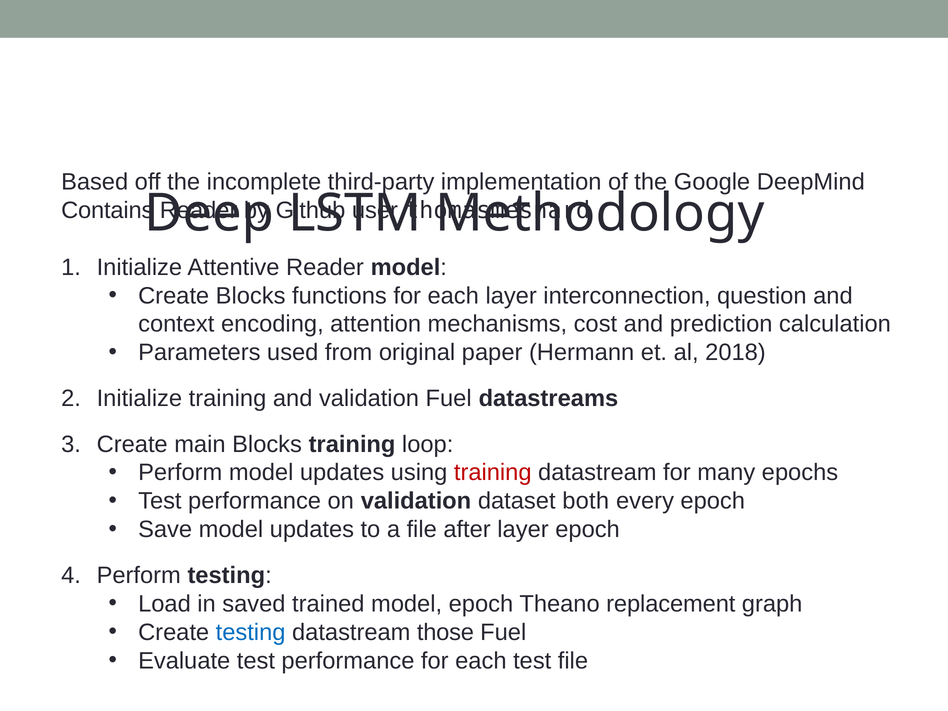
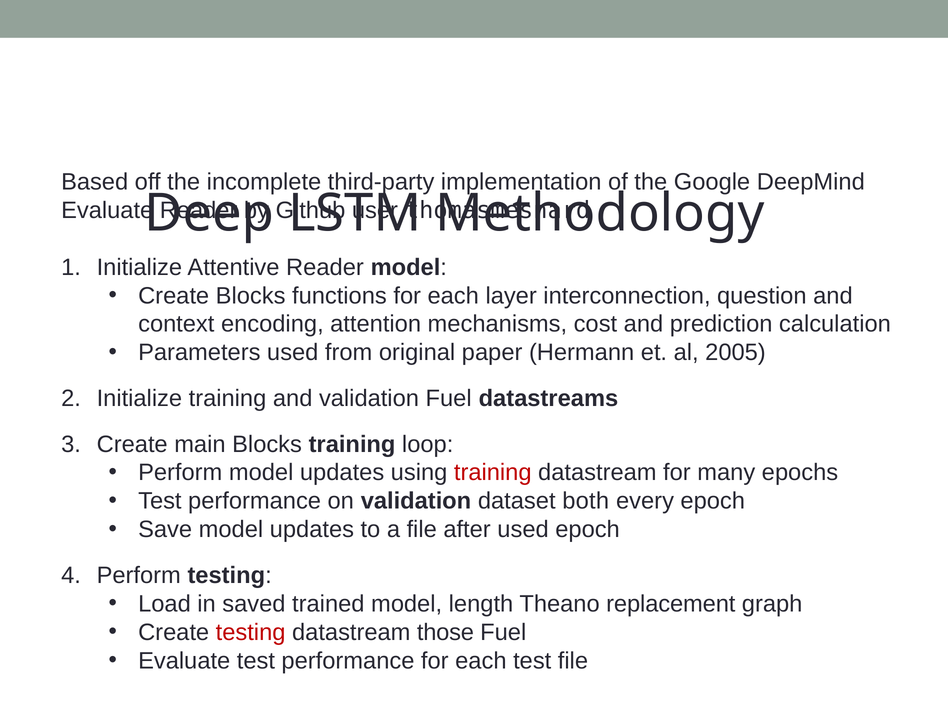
Contains: Contains -> Evaluate (107, 210)
2018: 2018 -> 2005 (735, 353)
after layer: layer -> used (523, 530)
model epoch: epoch -> length (481, 604)
testing colour: blue -> red (251, 632)
